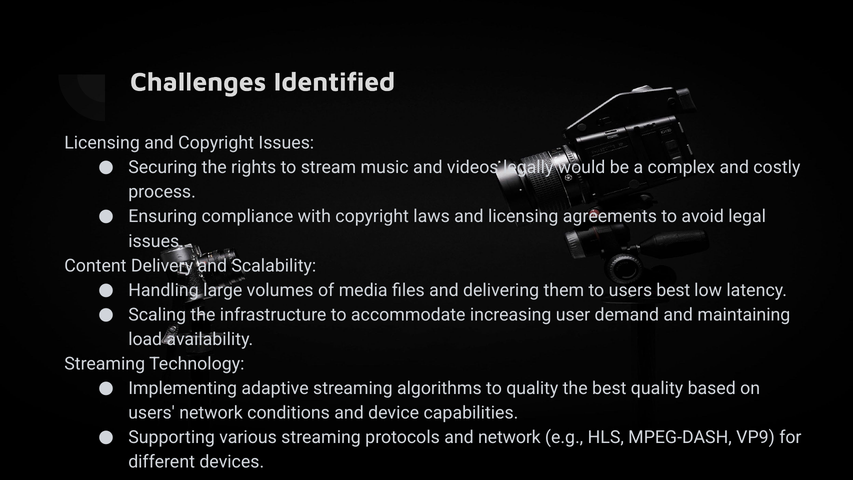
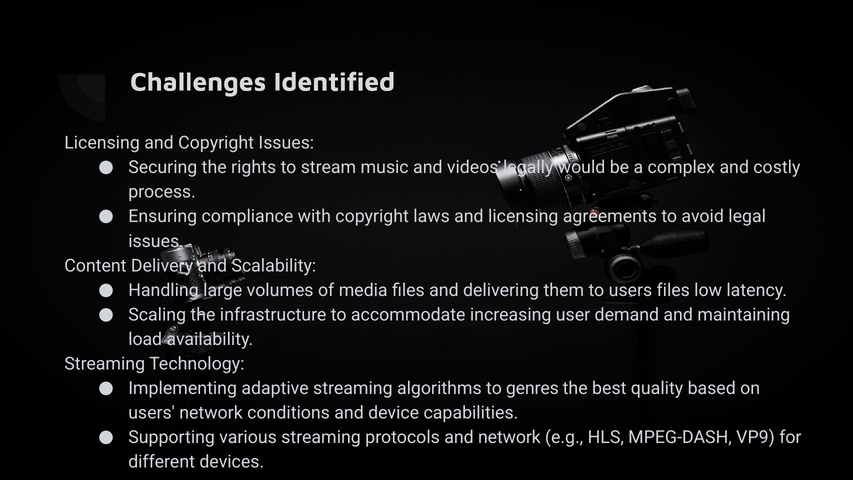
users best: best -> files (673, 290)
to quality: quality -> genres (532, 388)
